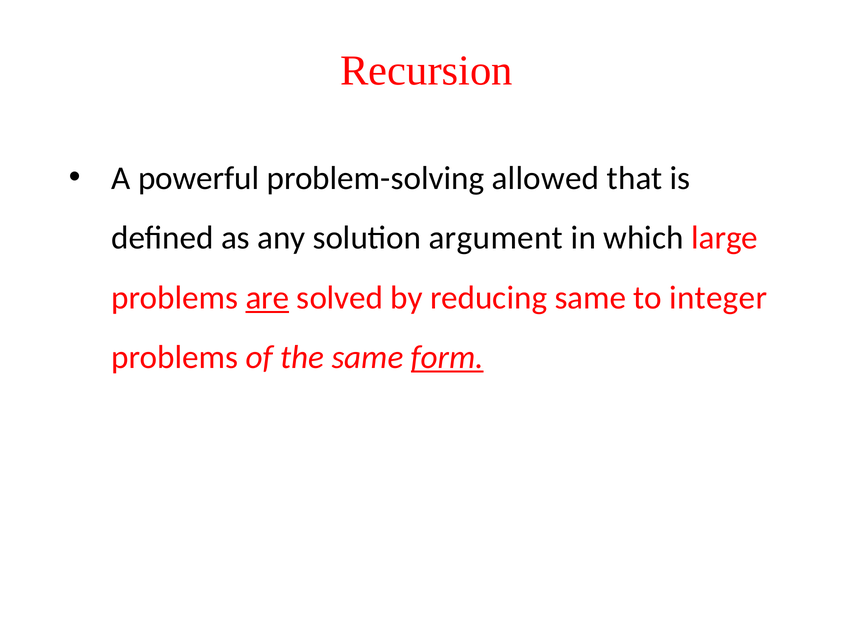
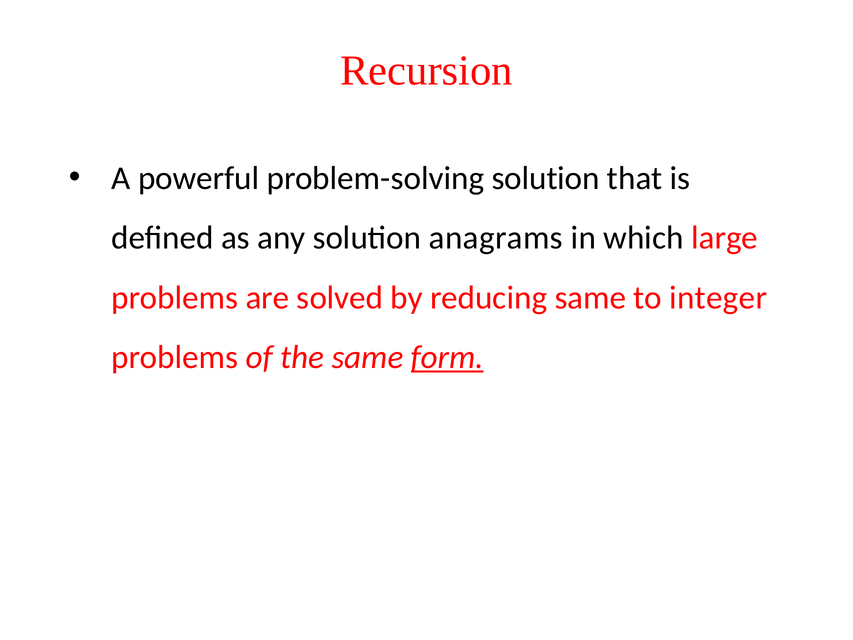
problem-solving allowed: allowed -> solution (546, 178)
argument: argument -> anagrams (496, 238)
are underline: present -> none (267, 298)
